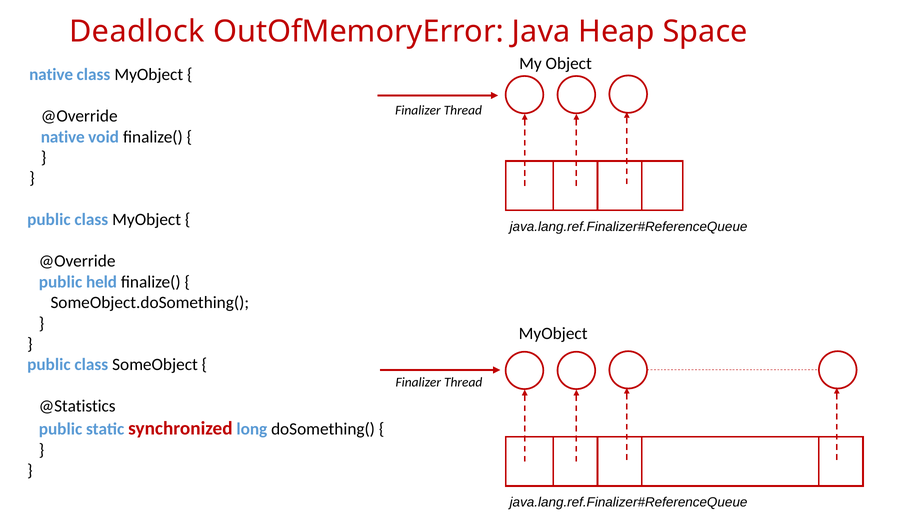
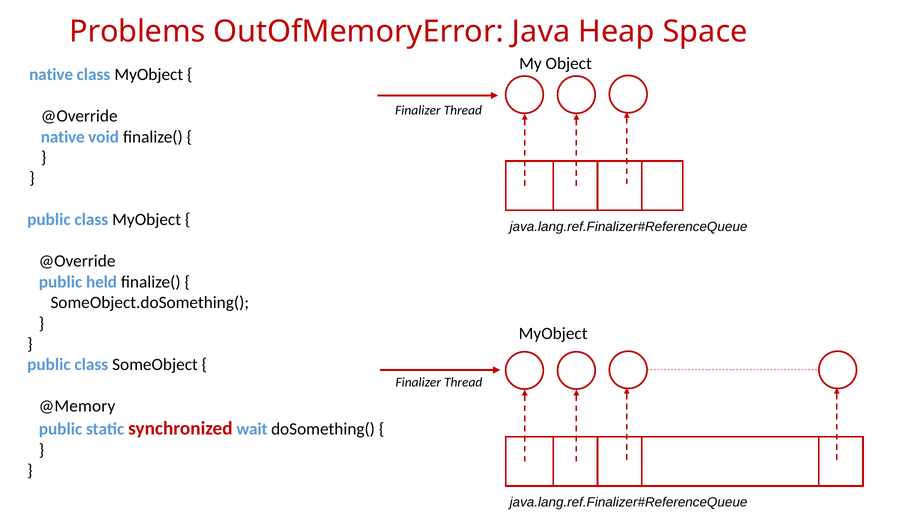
Deadlock: Deadlock -> Problems (137, 31)
@Statistics: @Statistics -> @Memory (77, 406)
long: long -> wait (252, 429)
